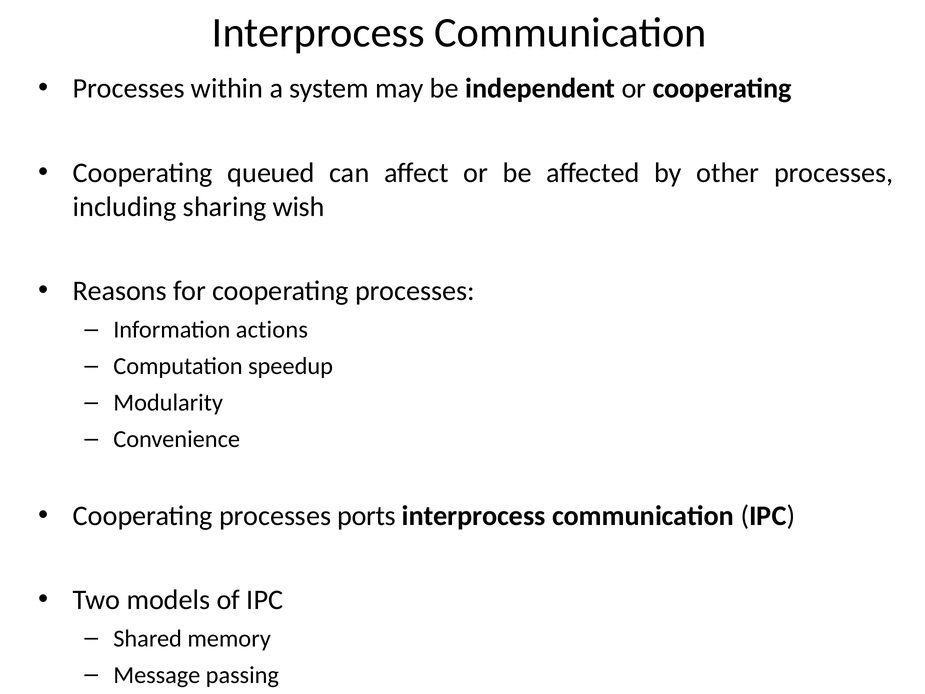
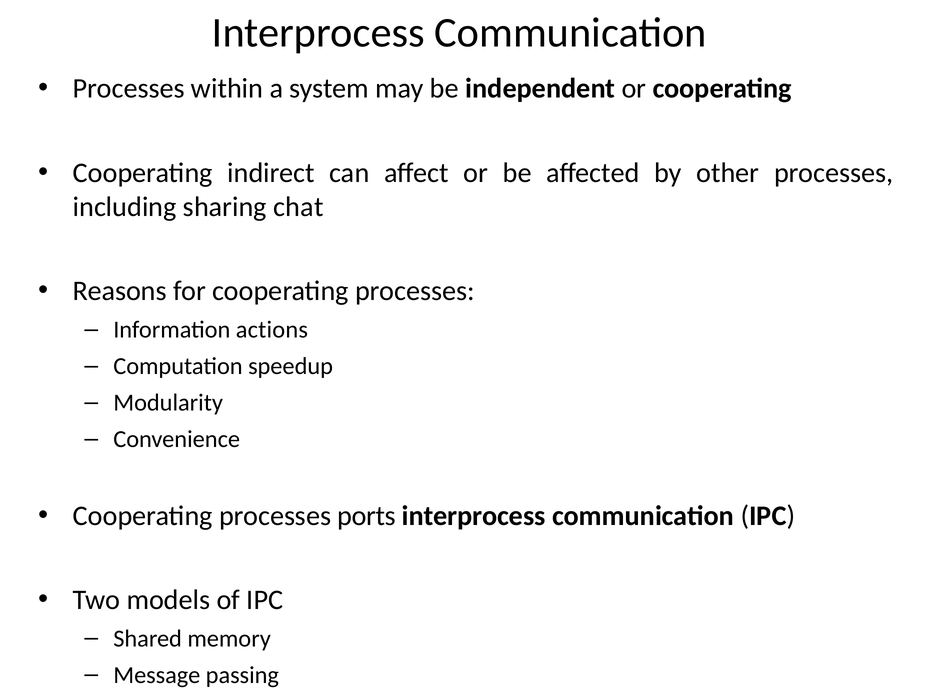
queued: queued -> indirect (271, 173)
wish: wish -> chat (298, 207)
